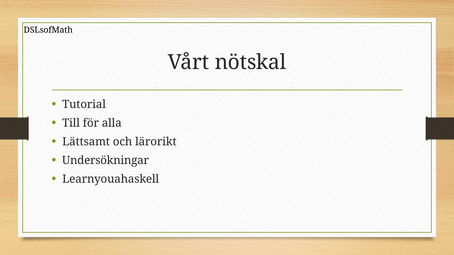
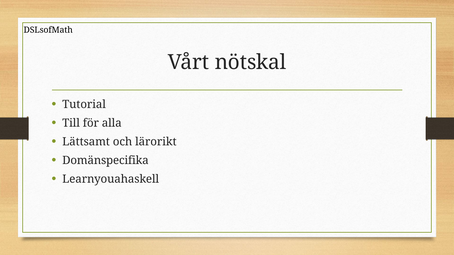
Undersökningar: Undersökningar -> Domänspecifika (105, 161)
